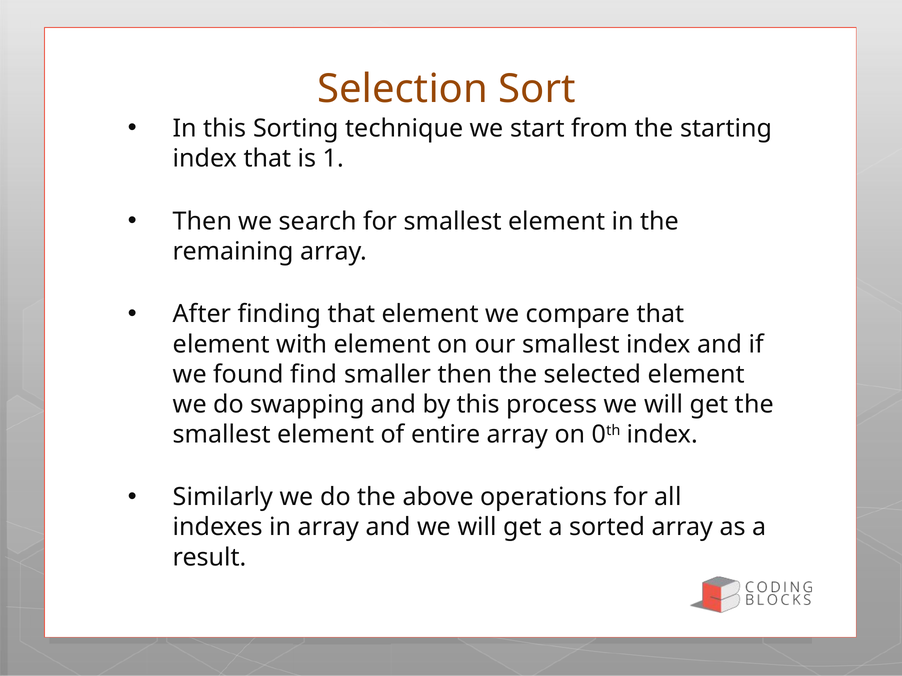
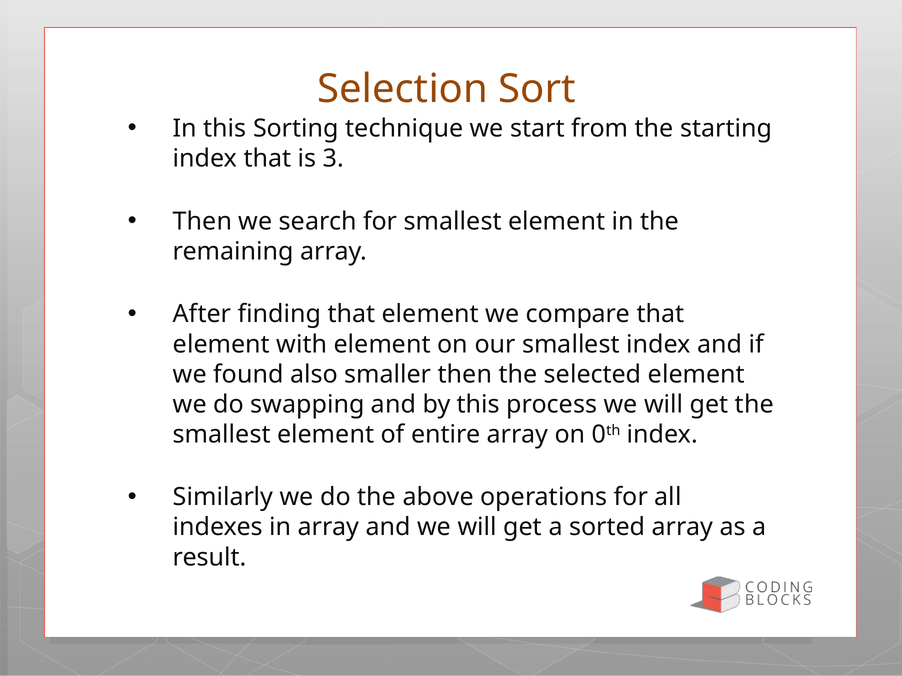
1: 1 -> 3 (333, 159)
find: find -> also (314, 375)
